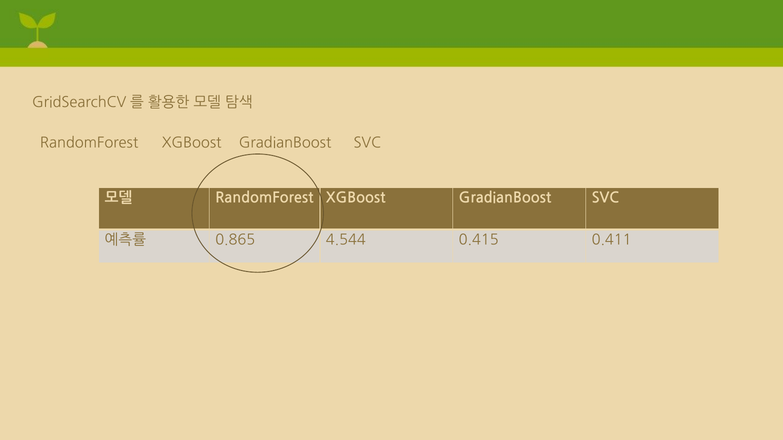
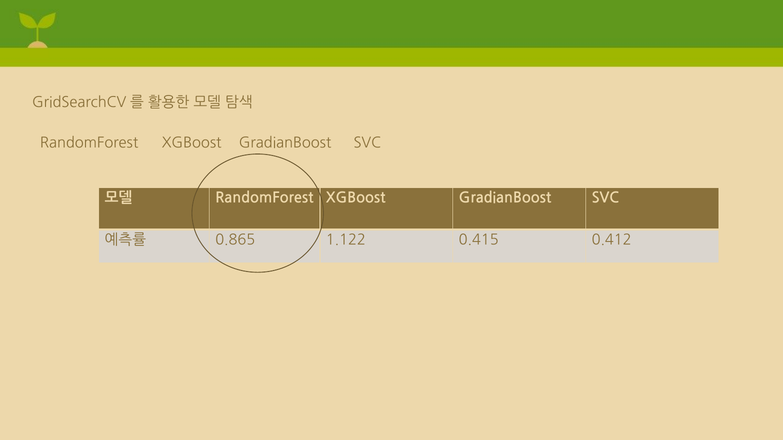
4.544: 4.544 -> 1.122 (346, 240)
0.411: 0.411 -> 0.412 (612, 240)
